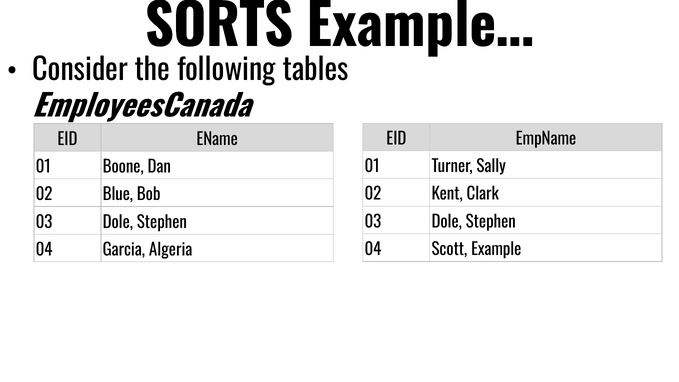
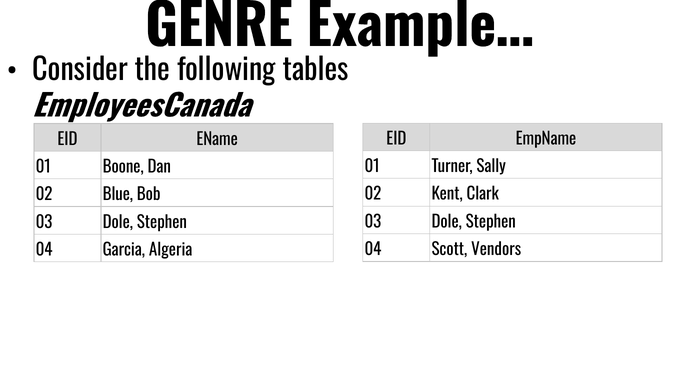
SORTS: SORTS -> GENRE (219, 27)
Example: Example -> Vendors (496, 250)
